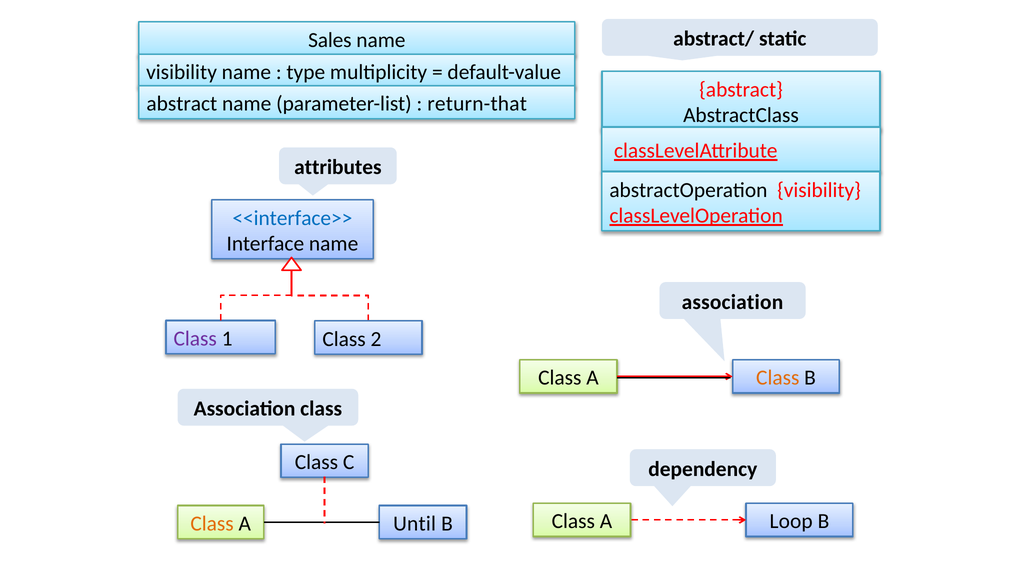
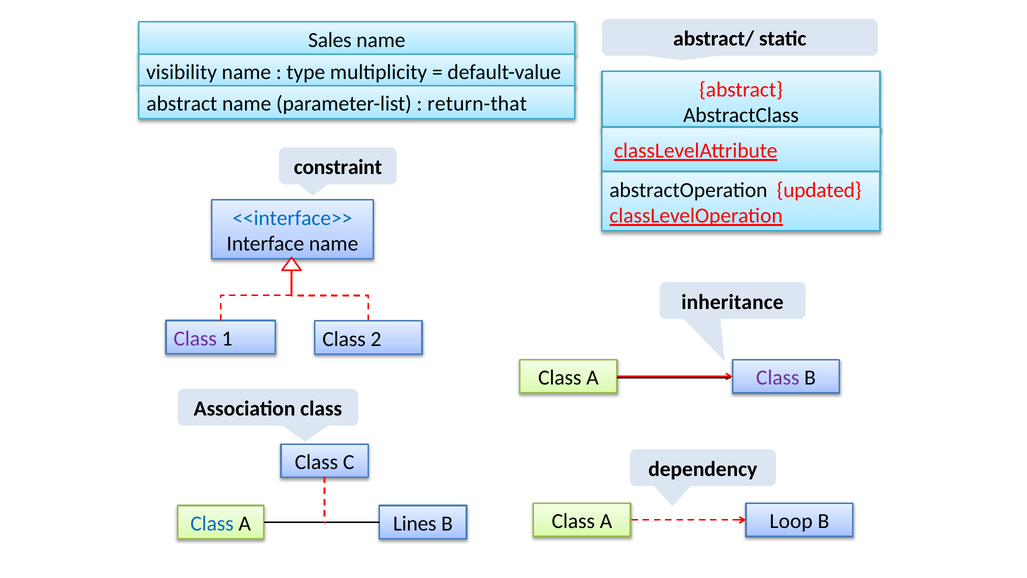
attributes: attributes -> constraint (338, 167)
abstractOperation visibility: visibility -> updated (819, 190)
association: association -> inheritance (732, 302)
Class colour: orange -> purple (778, 378)
Class colour: orange -> blue (212, 523)
Until: Until -> Lines (415, 523)
